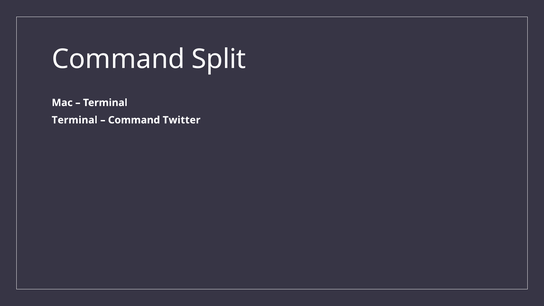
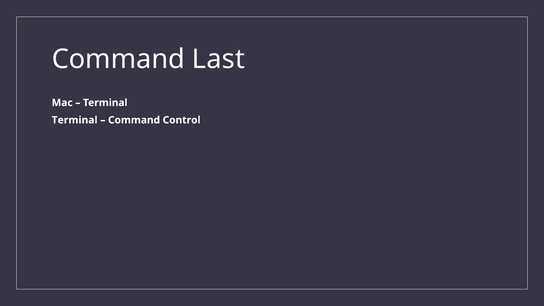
Split: Split -> Last (219, 59)
Twitter: Twitter -> Control (182, 120)
